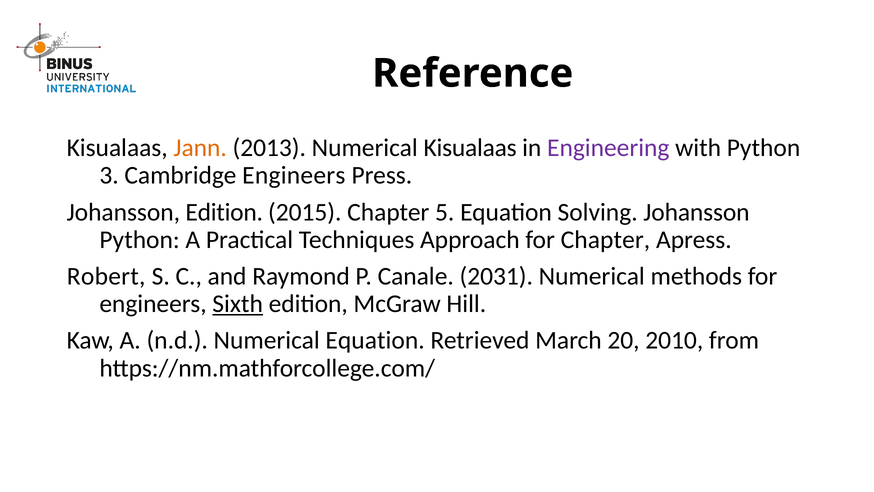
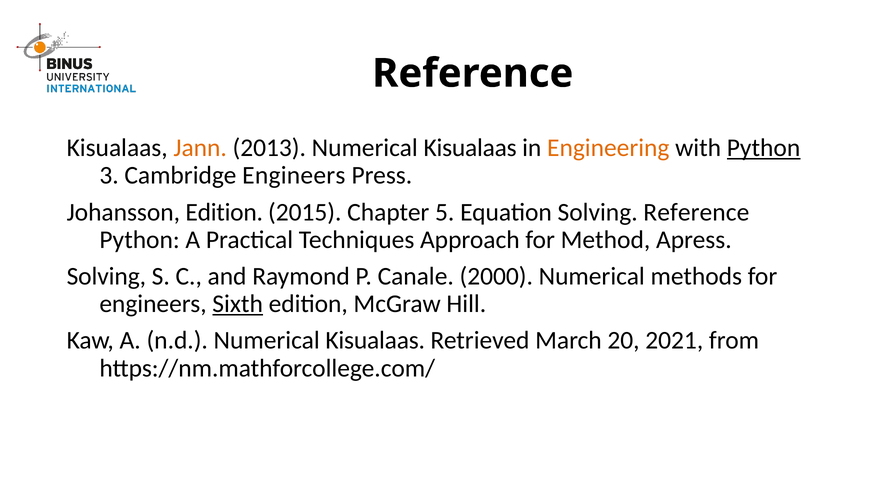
Engineering colour: purple -> orange (608, 148)
Python underline: none -> present (764, 148)
Solving Johansson: Johansson -> Reference (696, 212)
for Chapter: Chapter -> Method (605, 239)
Robert: Robert -> Solving (106, 276)
2031: 2031 -> 2000 (496, 276)
n.d Numerical Equation: Equation -> Kisualaas (375, 340)
2010: 2010 -> 2021 (674, 340)
